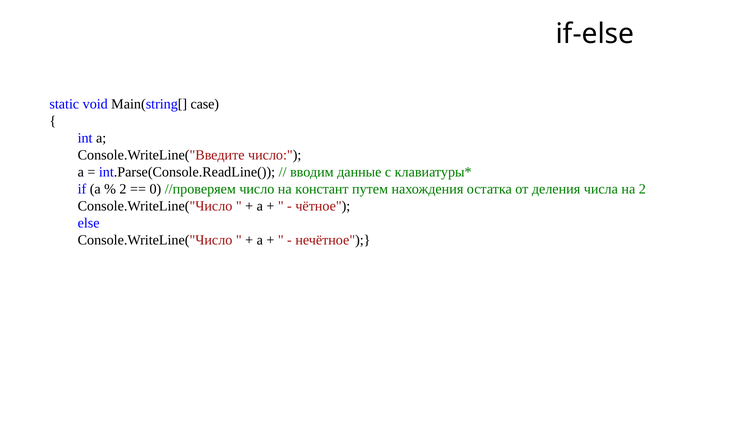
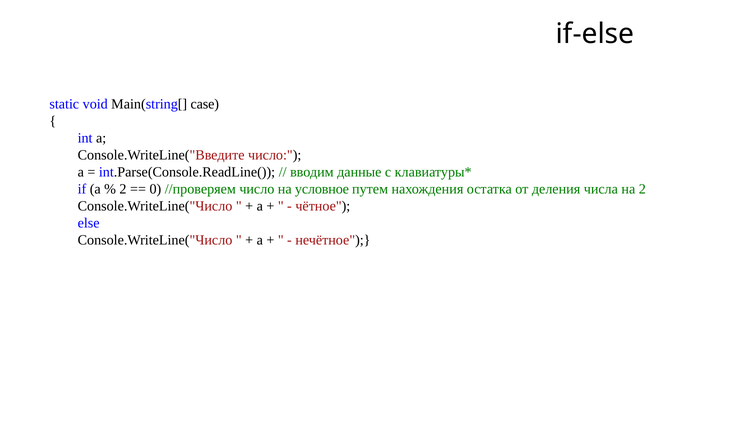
констант: констант -> условное (322, 189)
